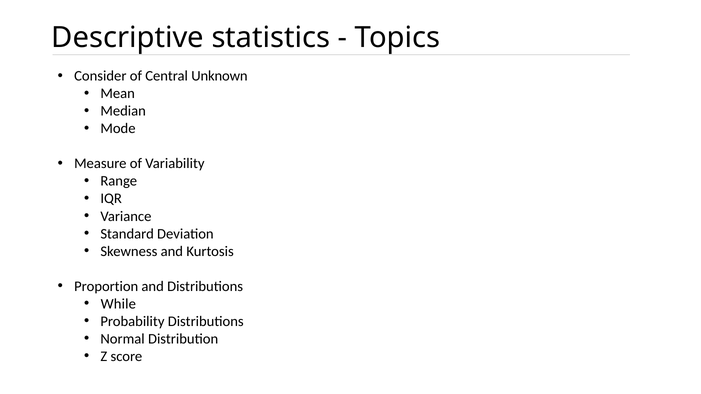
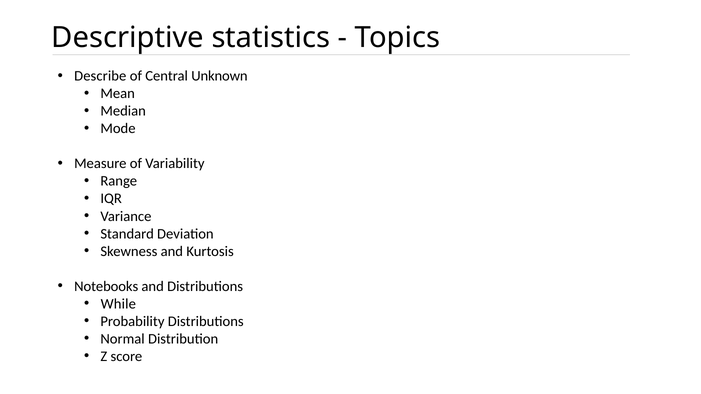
Consider: Consider -> Describe (100, 76)
Proportion: Proportion -> Notebooks (106, 286)
